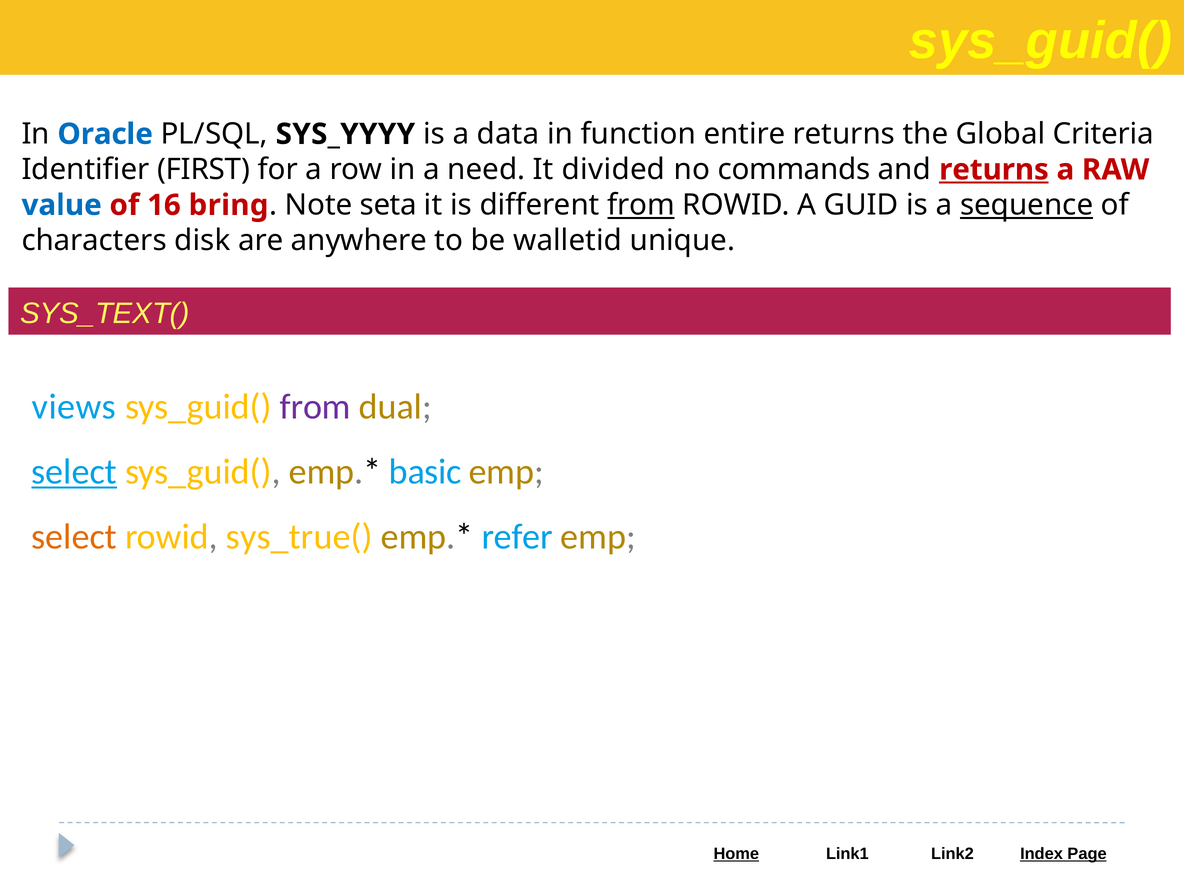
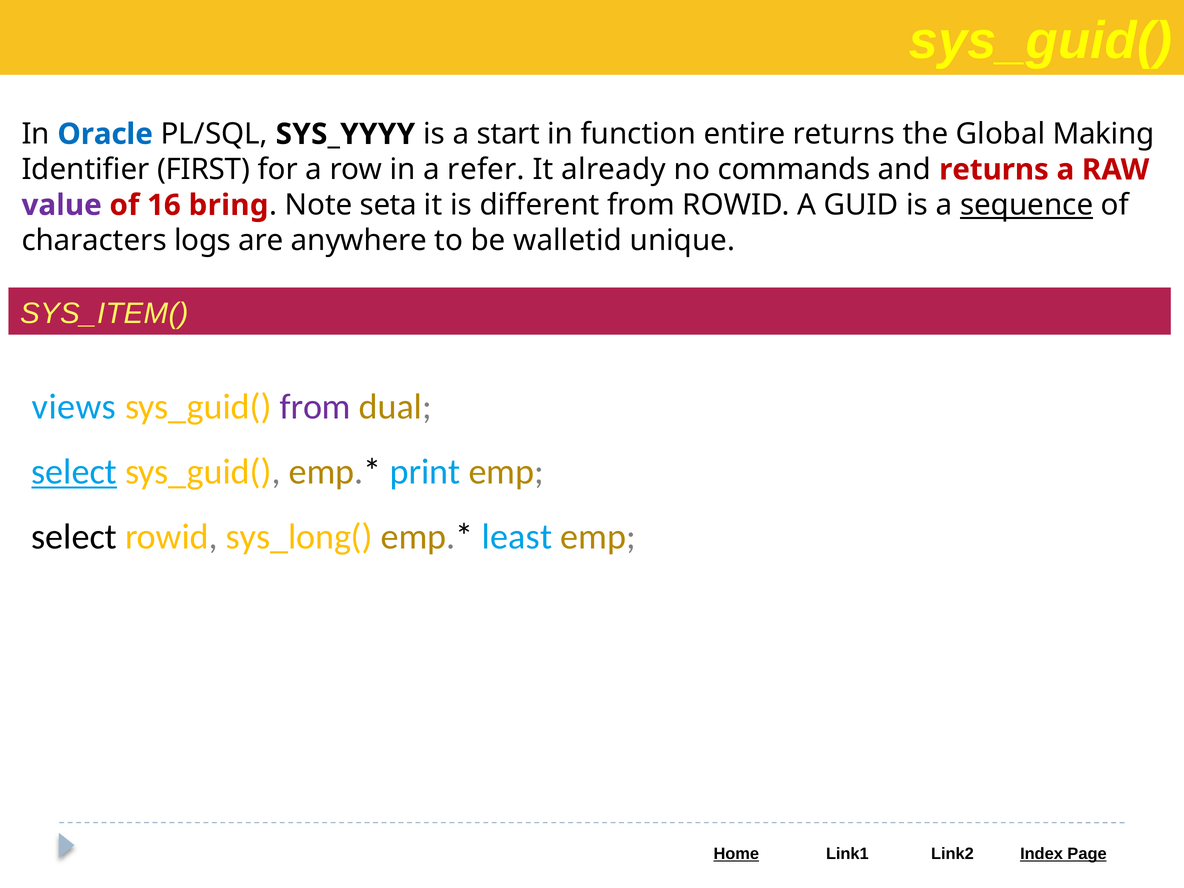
data: data -> start (508, 134)
Criteria: Criteria -> Making (1103, 134)
need: need -> refer (486, 170)
divided: divided -> already (614, 170)
returns underline: present -> none (994, 170)
value colour: blue -> purple (62, 205)
from underline: present -> none (641, 205)
disk: disk -> logs (203, 241)
SYS_TEXT(: SYS_TEXT( -> SYS_ITEM( (105, 313)
basic: basic -> print (425, 472)
select colour: orange -> black (74, 537)
sys_true(: sys_true( -> sys_long( (299, 537)
refer: refer -> least (517, 537)
